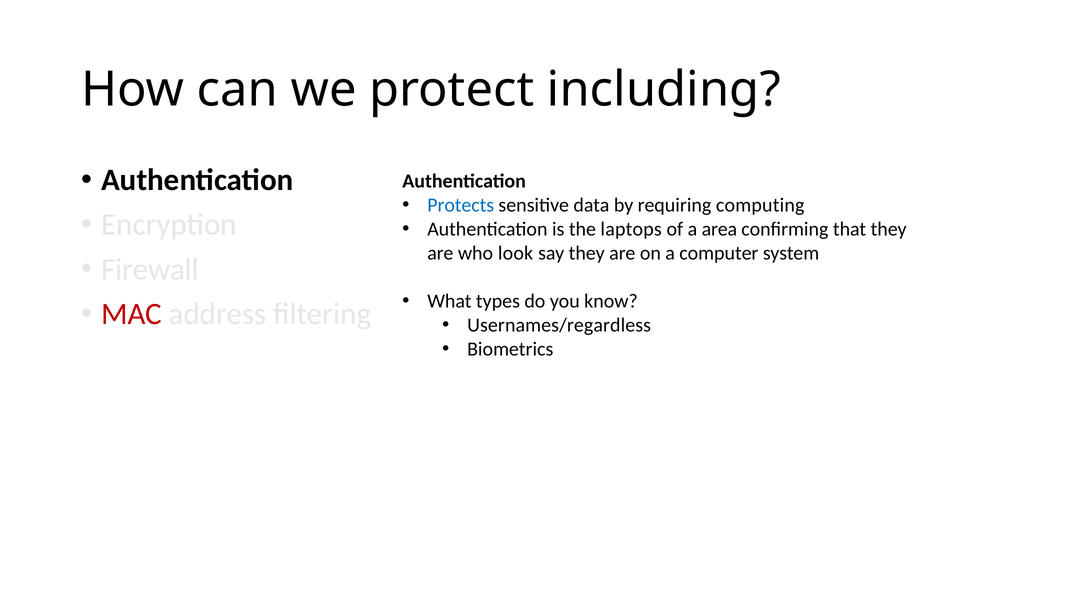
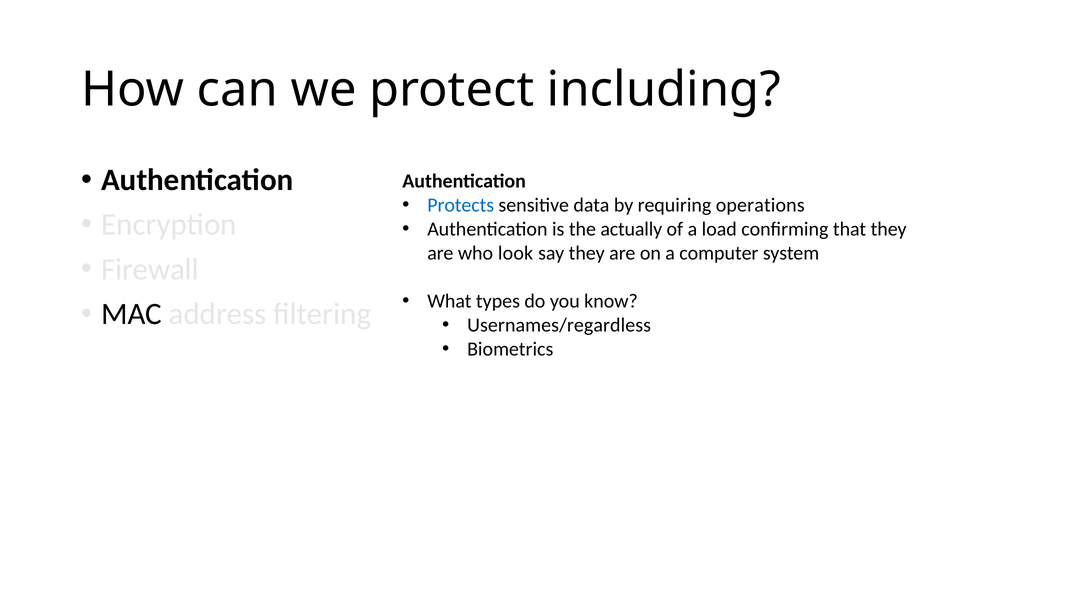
computing: computing -> operations (760, 205)
laptops: laptops -> actually (631, 229)
area: area -> load (719, 229)
MAC colour: red -> black (132, 314)
